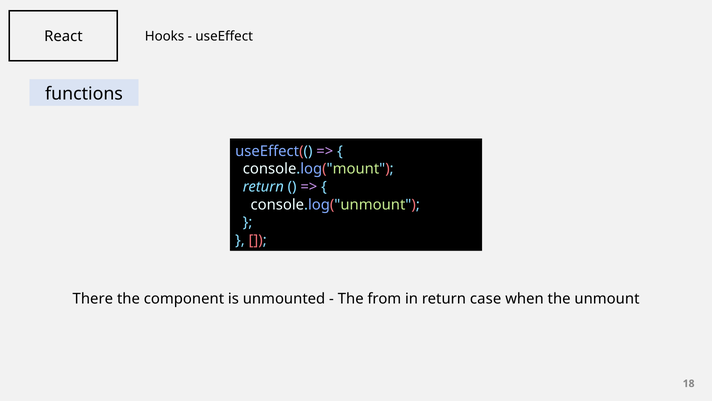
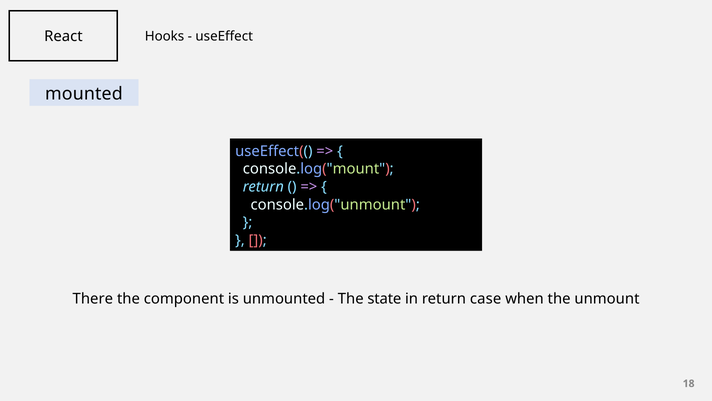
functions: functions -> mounted (84, 94)
from: from -> state (384, 298)
